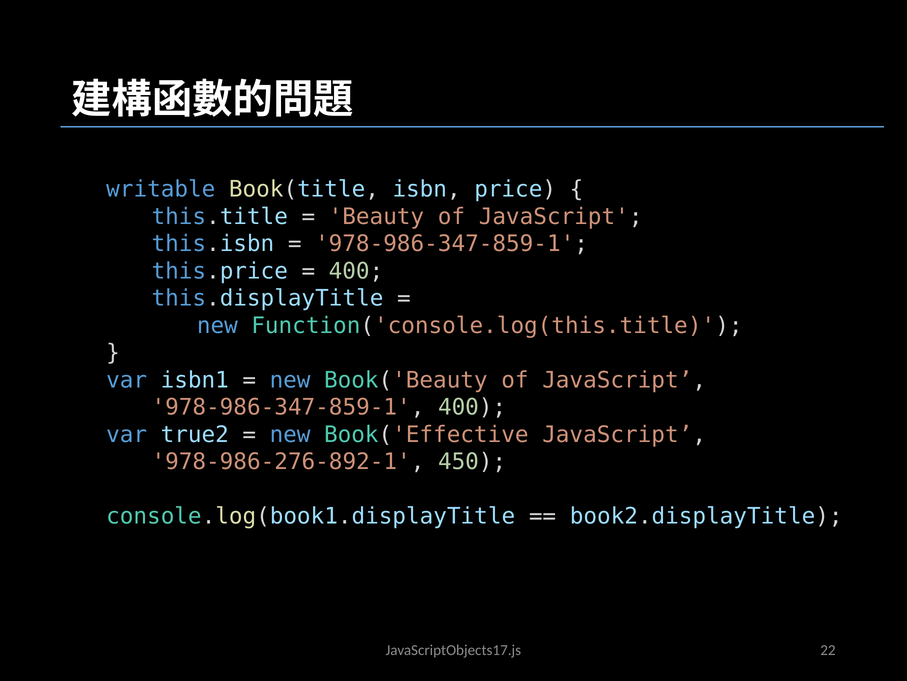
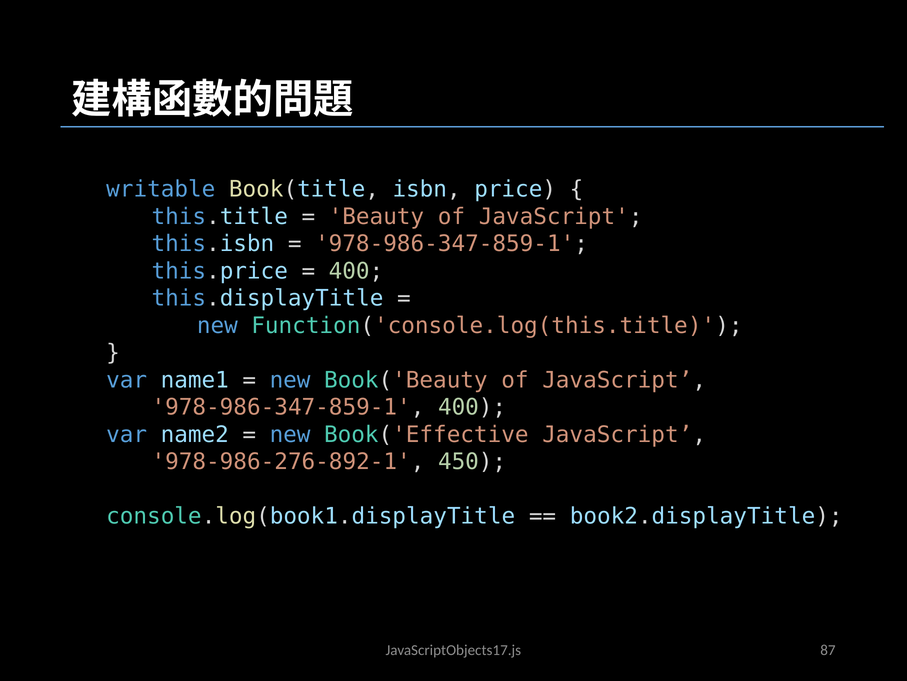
isbn1: isbn1 -> name1 (195, 380)
true2: true2 -> name2 (195, 434)
22: 22 -> 87 (828, 649)
